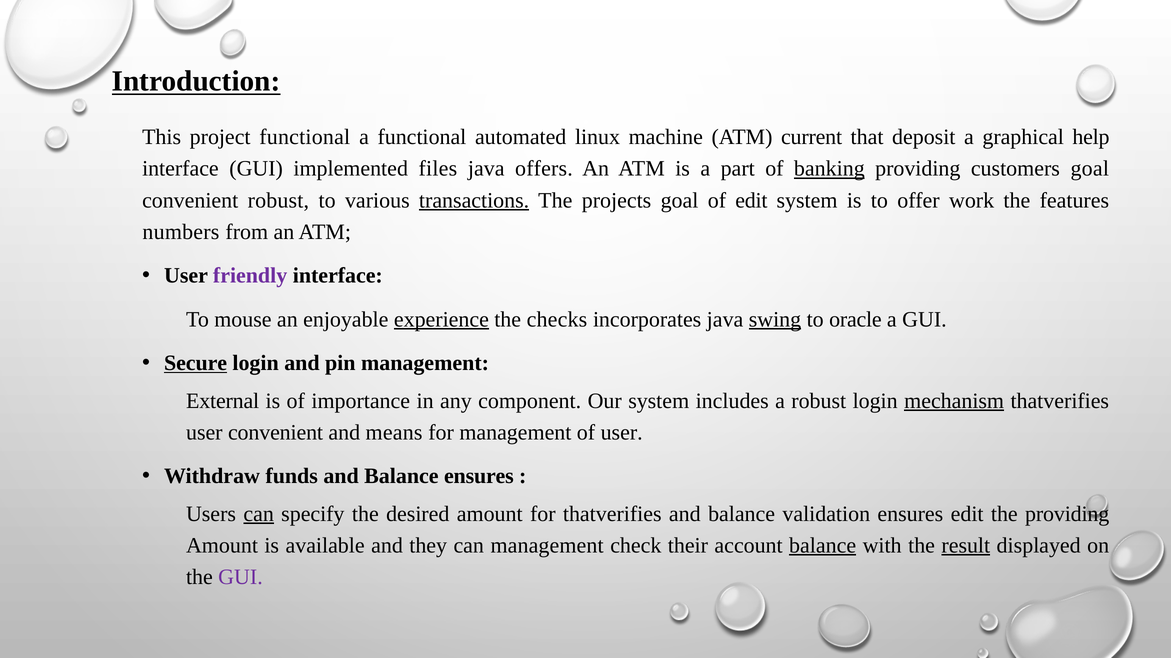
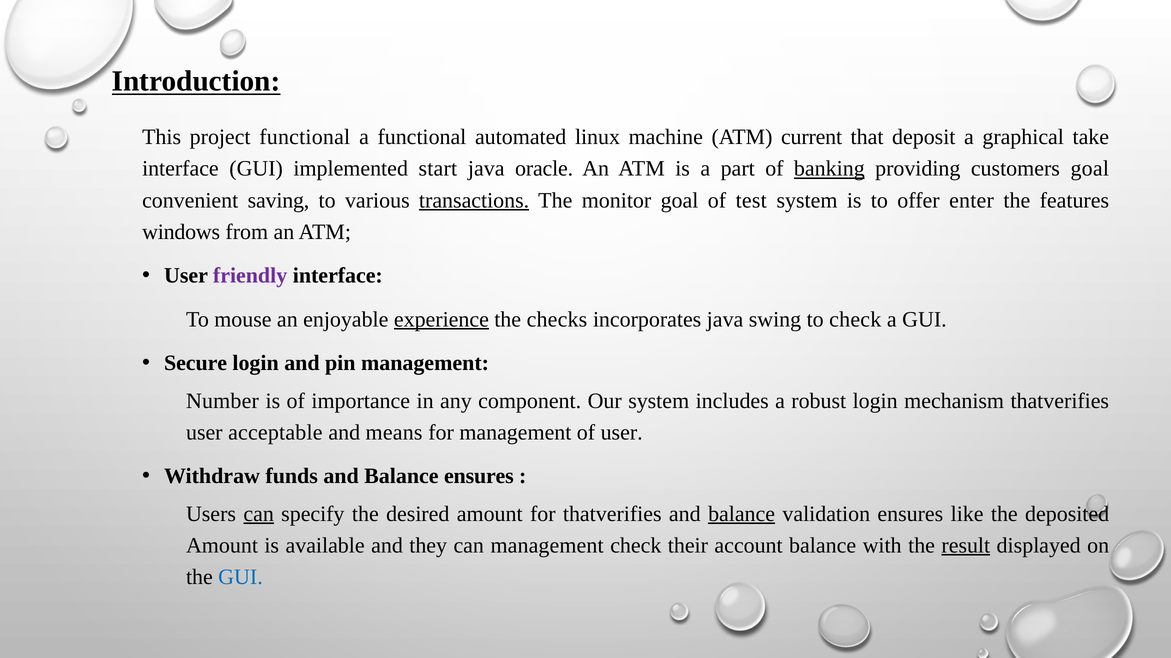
help: help -> take (1091, 137)
files: files -> start (438, 169)
offers: offers -> oracle (544, 169)
convenient robust: robust -> saving (279, 200)
projects: projects -> monitor (617, 200)
of edit: edit -> test (751, 200)
work: work -> enter (971, 200)
numbers: numbers -> windows (181, 232)
swing underline: present -> none (775, 320)
to oracle: oracle -> check (855, 320)
Secure underline: present -> none (196, 364)
External: External -> Number (222, 401)
mechanism underline: present -> none (954, 401)
user convenient: convenient -> acceptable (275, 433)
balance underline: none -> present (742, 514)
ensures edit: edit -> like (967, 514)
the providing: providing -> deposited (1067, 514)
balance underline: present -> none (823, 546)
GUI colour: purple -> blue (240, 578)
